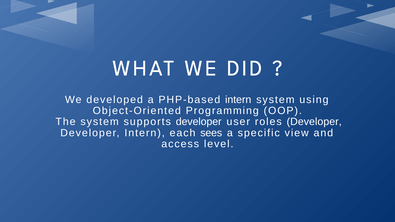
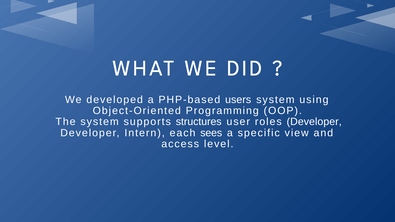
PHP-based intern: intern -> users (238, 100)
supports developer: developer -> structures (199, 122)
